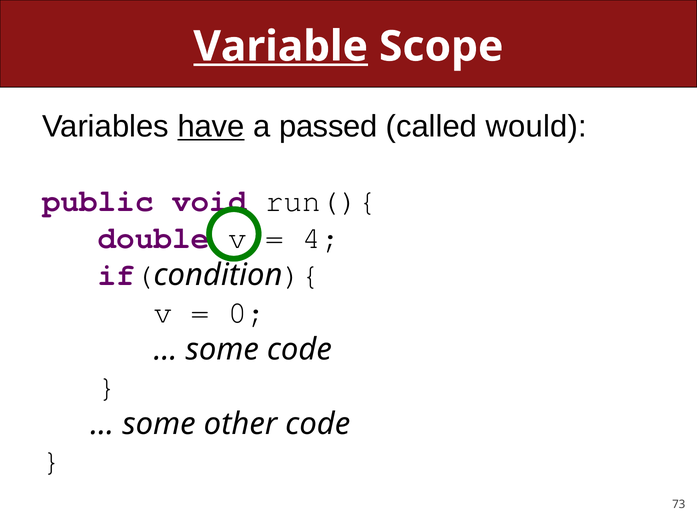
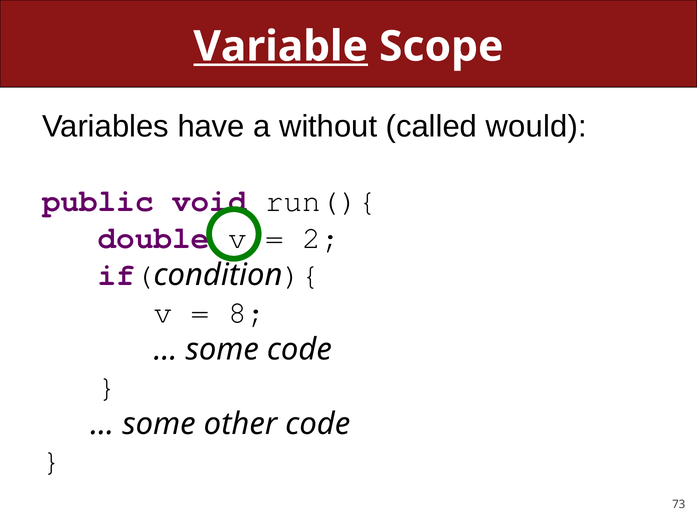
have underline: present -> none (211, 126)
passed: passed -> without (328, 126)
4: 4 -> 2 (321, 238)
0: 0 -> 8 (247, 312)
